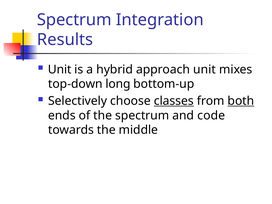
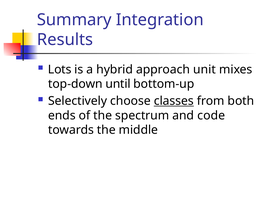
Spectrum: Spectrum -> Summary (74, 20)
Unit: Unit -> Lots (60, 69)
long: long -> until (118, 84)
both underline: present -> none (241, 101)
